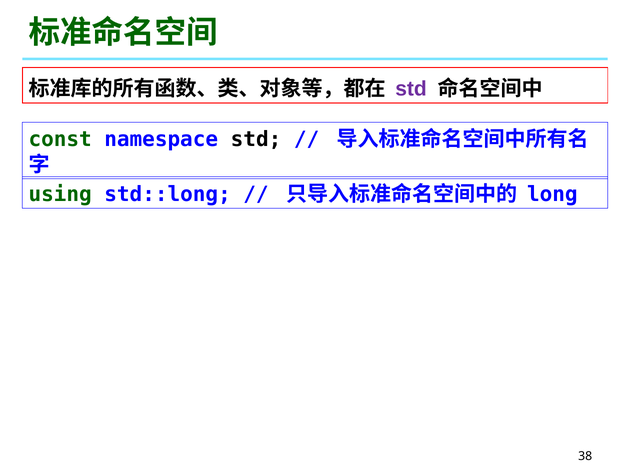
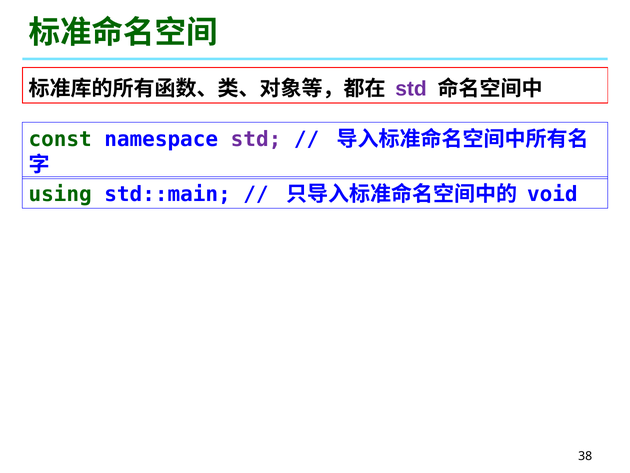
std colour: black -> purple (256, 139)
std::long: std::long -> std::main (168, 194)
long: long -> void (552, 194)
